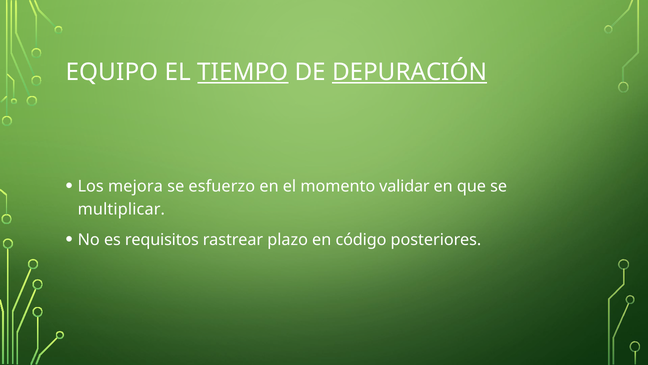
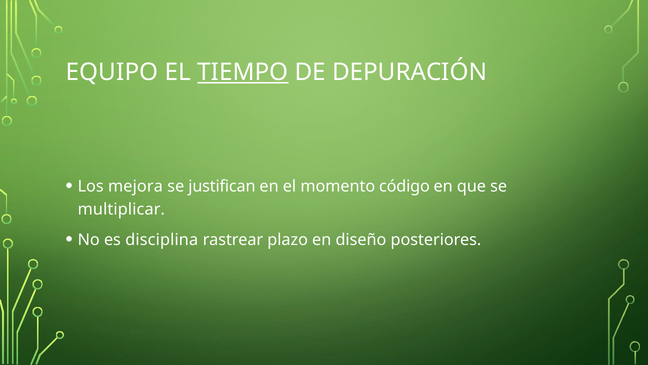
DEPURACIÓN underline: present -> none (410, 72)
esfuerzo: esfuerzo -> justifican (222, 186)
validar: validar -> código (404, 186)
requisitos: requisitos -> disciplina (162, 239)
código: código -> diseño (361, 239)
